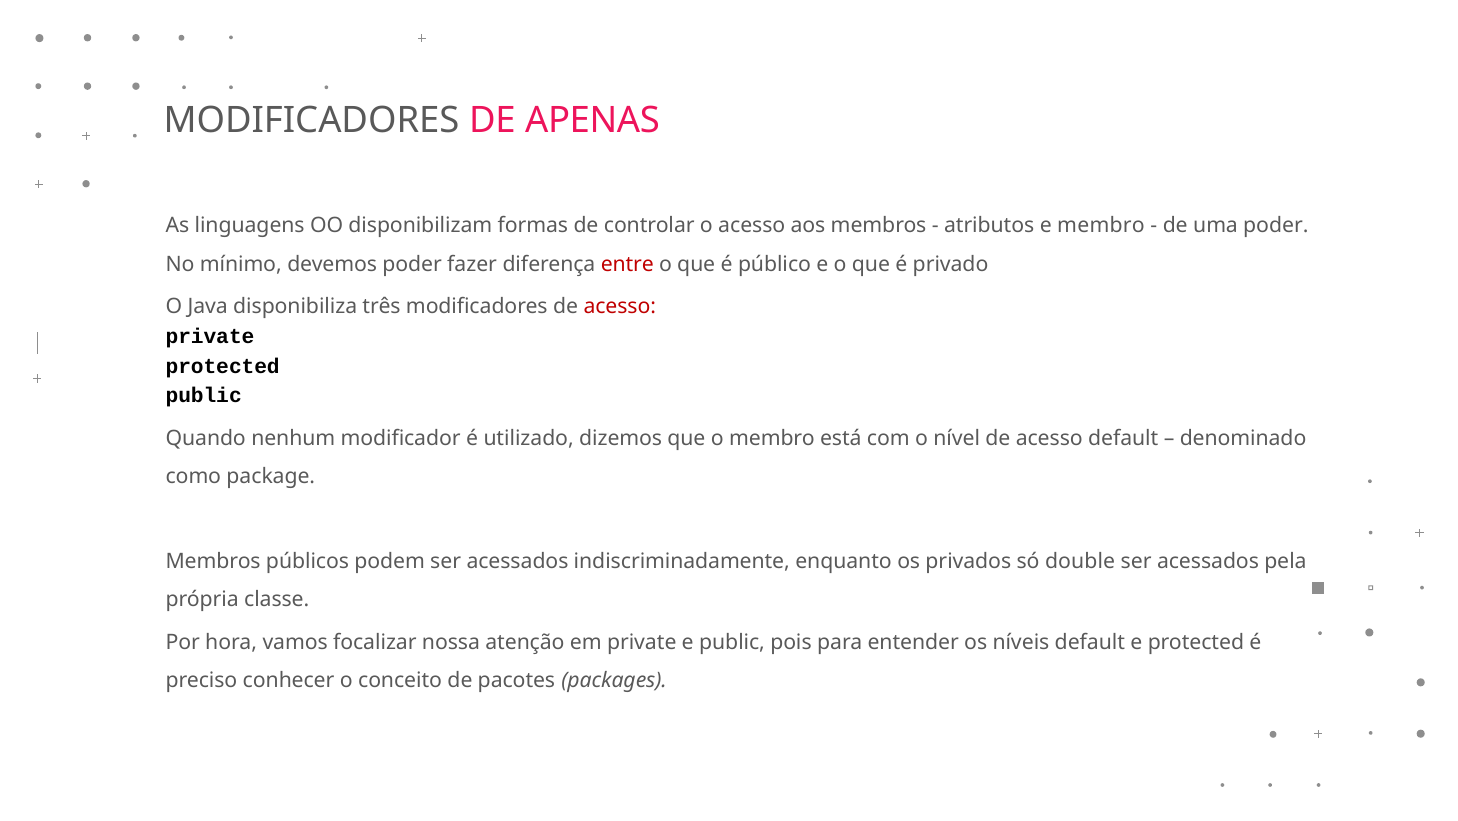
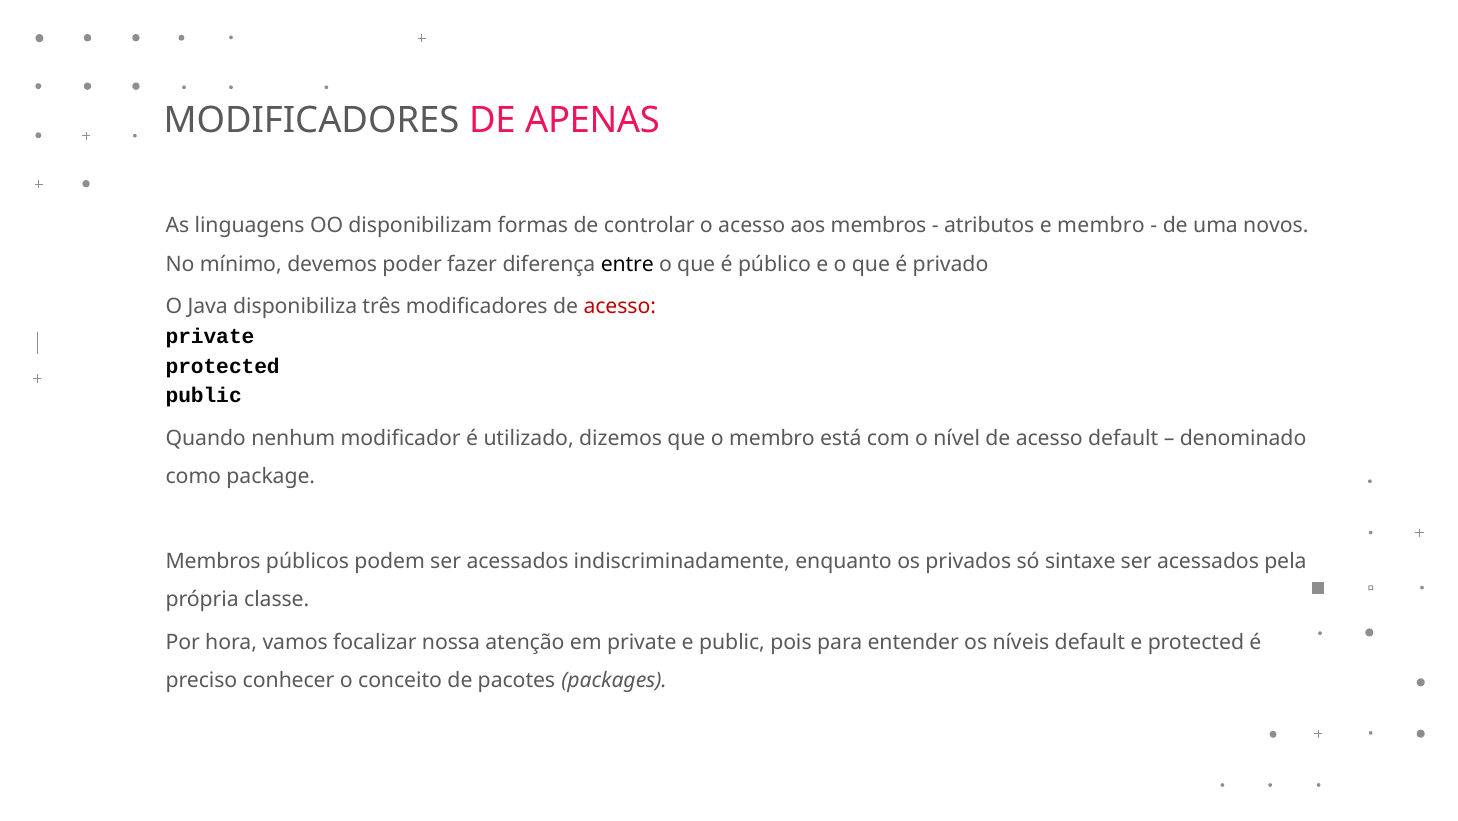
uma poder: poder -> novos (1276, 226)
entre colour: red -> black (627, 264)
double: double -> sintaxe (1080, 561)
